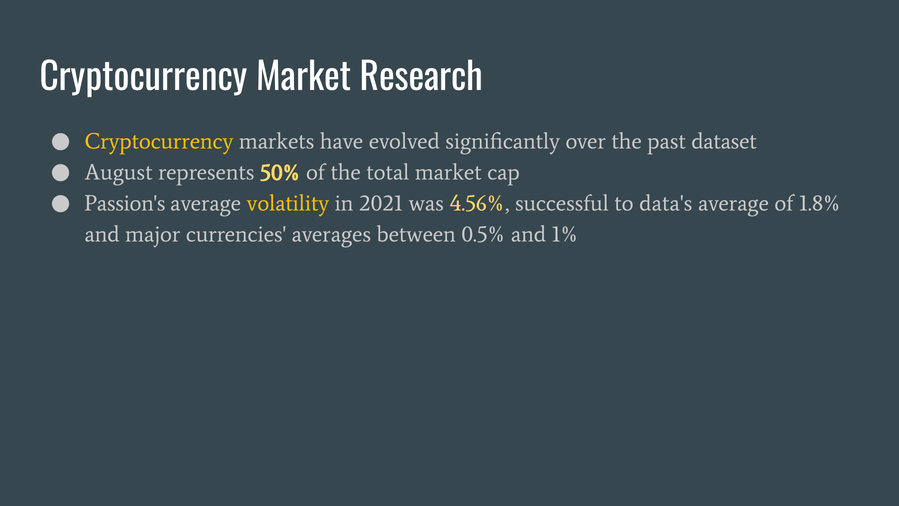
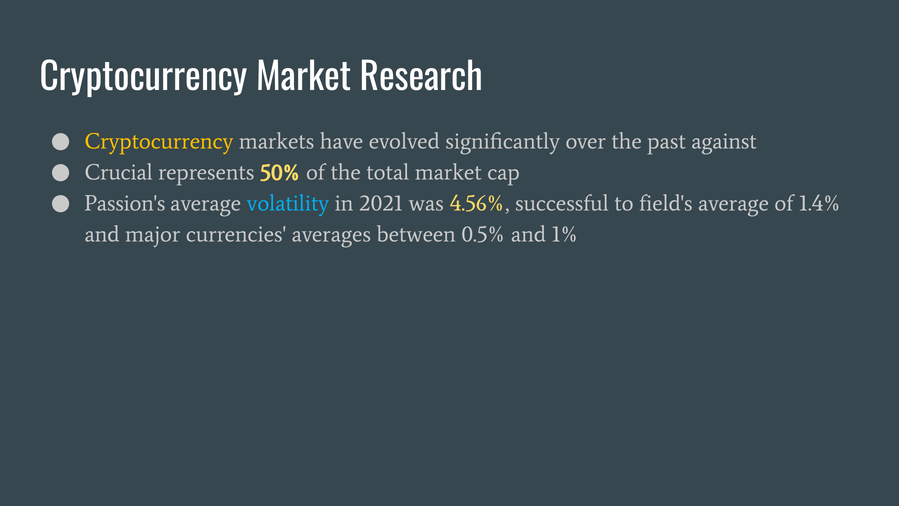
dataset: dataset -> against (724, 141)
August: August -> Crucial (119, 172)
volatility colour: yellow -> light blue (288, 203)
data's: data's -> field's (666, 203)
1.8%: 1.8% -> 1.4% (820, 203)
